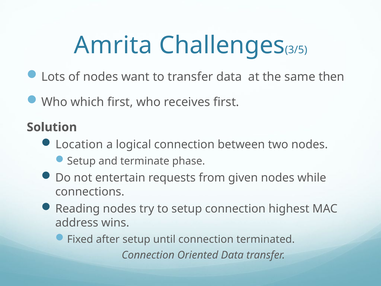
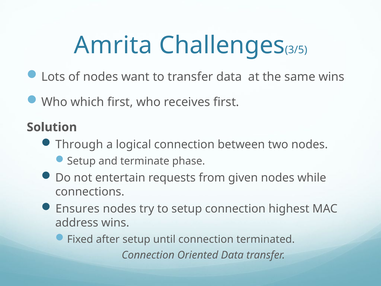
same then: then -> wins (331, 77)
Location: Location -> Through (79, 145)
Reading: Reading -> Ensures (77, 209)
